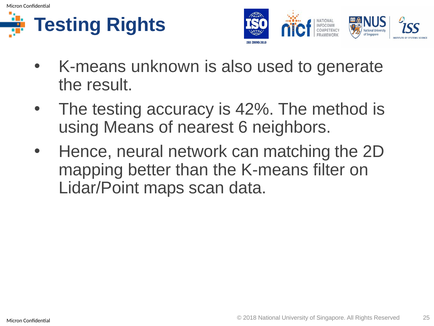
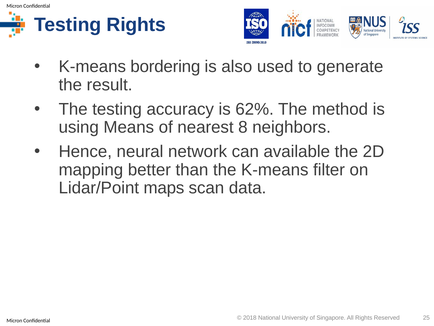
unknown: unknown -> bordering (165, 67)
42%: 42% -> 62% (255, 109)
6: 6 -> 8 (243, 127)
matching: matching -> available (297, 151)
